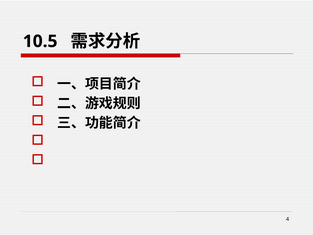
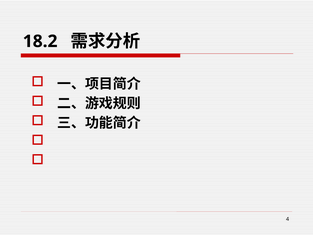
10.5: 10.5 -> 18.2 (40, 41)
